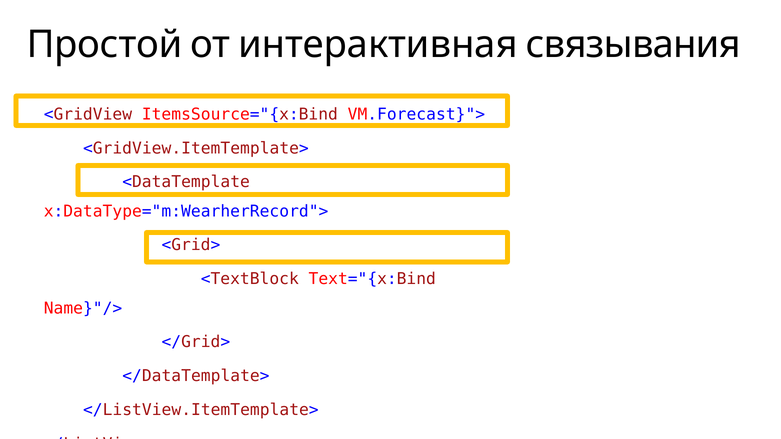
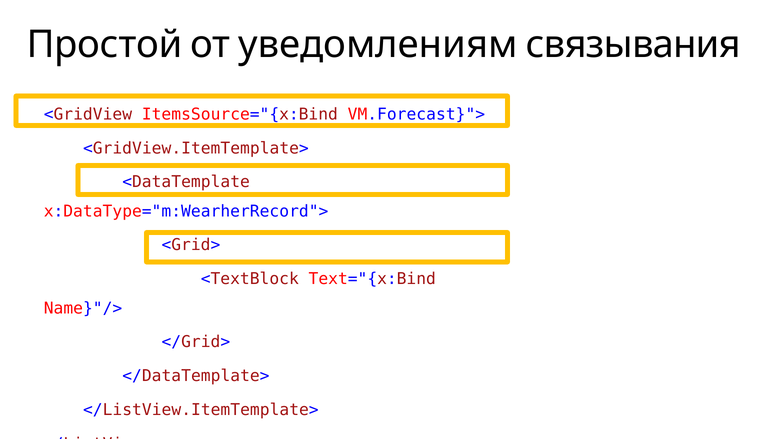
интерактивная: интерактивная -> уведомлениям (378, 45)
